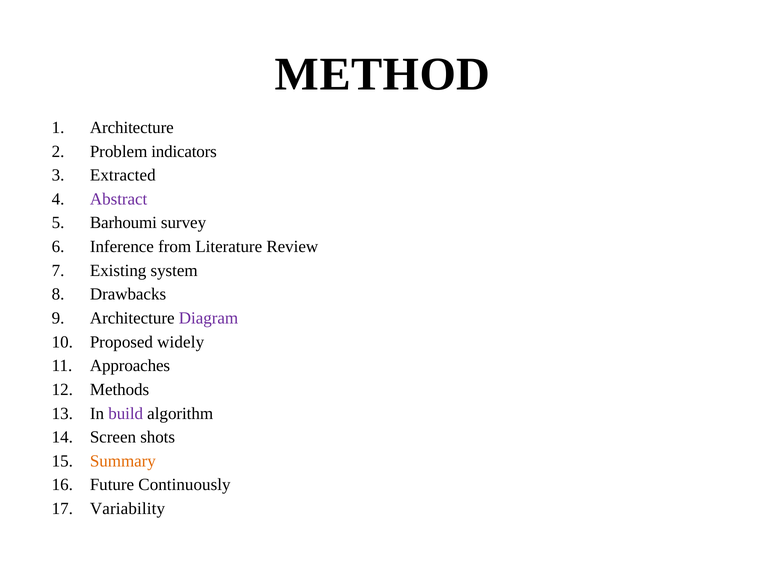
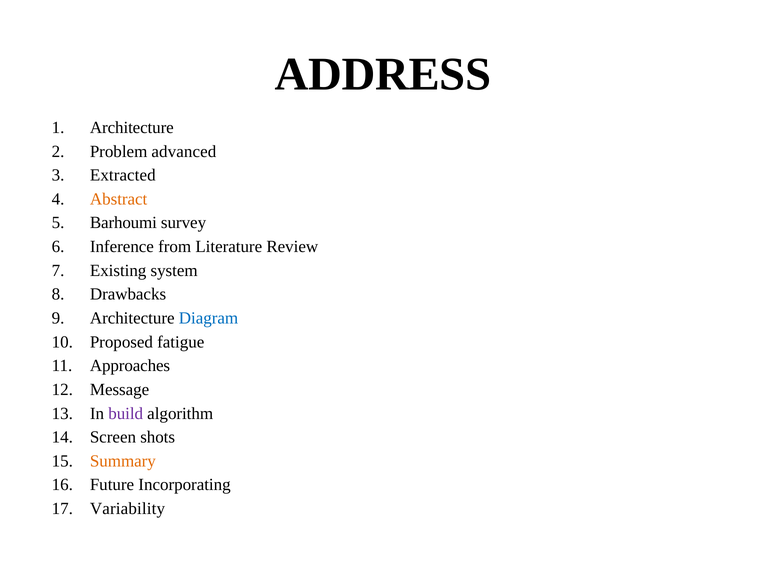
METHOD: METHOD -> ADDRESS (383, 74)
indicators: indicators -> advanced (184, 151)
Abstract colour: purple -> orange (119, 199)
Diagram colour: purple -> blue (208, 318)
widely: widely -> fatigue (181, 342)
Methods: Methods -> Message (120, 389)
Continuously: Continuously -> Incorporating (185, 484)
